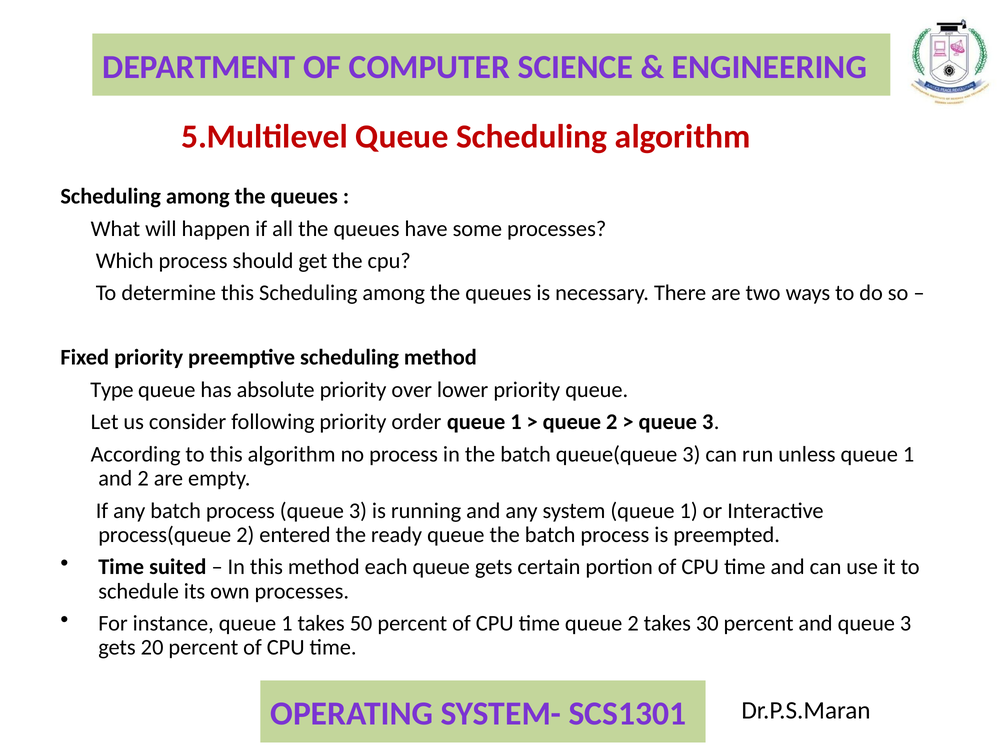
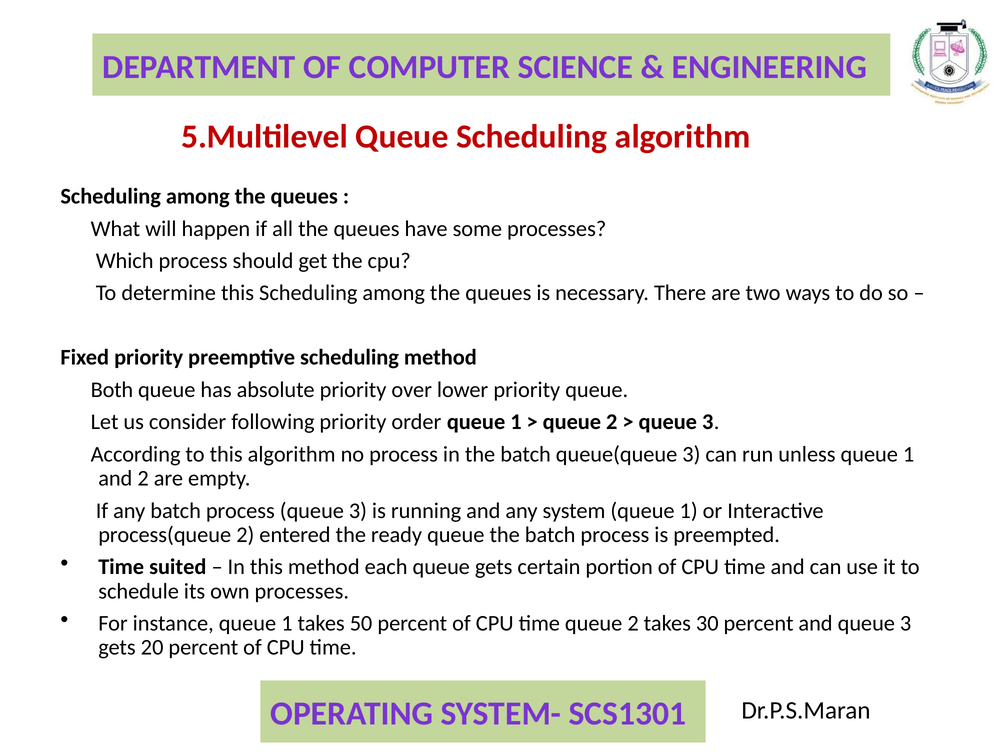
Type: Type -> Both (112, 390)
